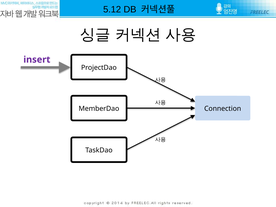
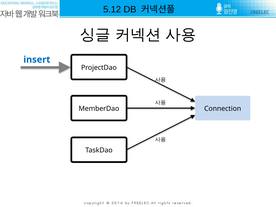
insert colour: purple -> blue (37, 60)
